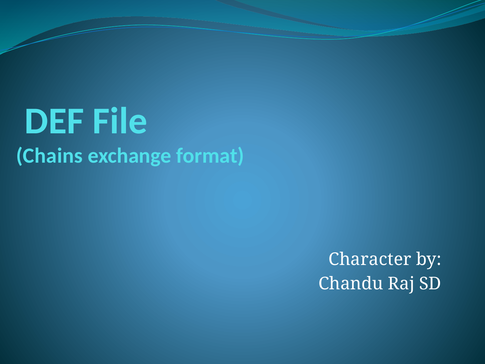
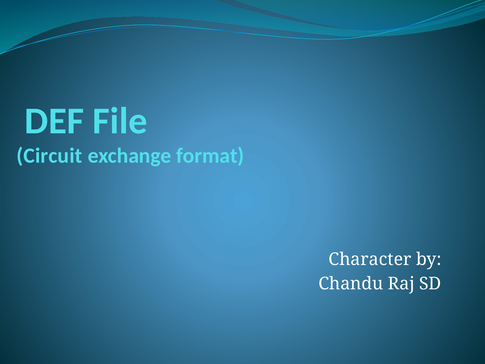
Chains: Chains -> Circuit (49, 155)
